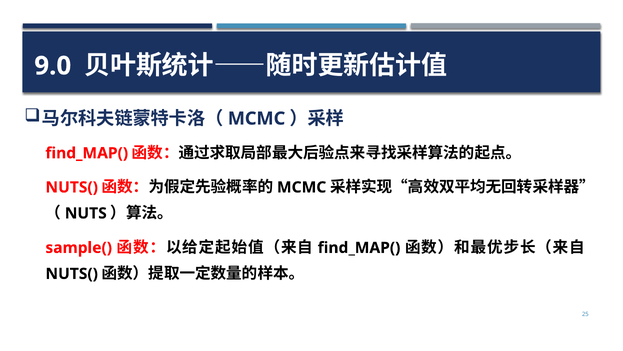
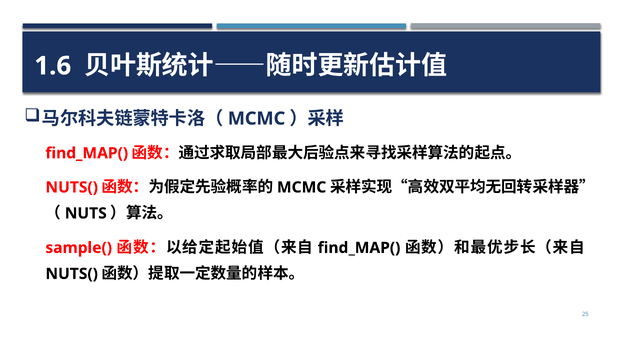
9.0: 9.0 -> 1.6 (53, 66)
